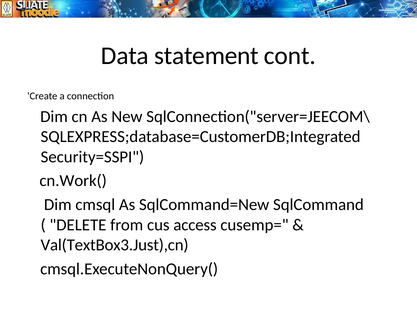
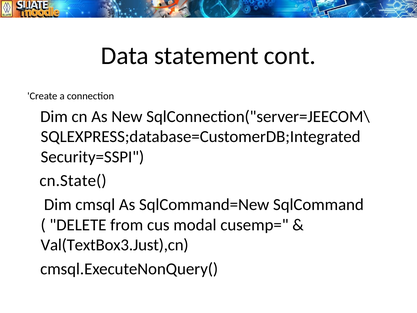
cn.Work(: cn.Work( -> cn.State( (73, 181)
access: access -> modal (195, 225)
